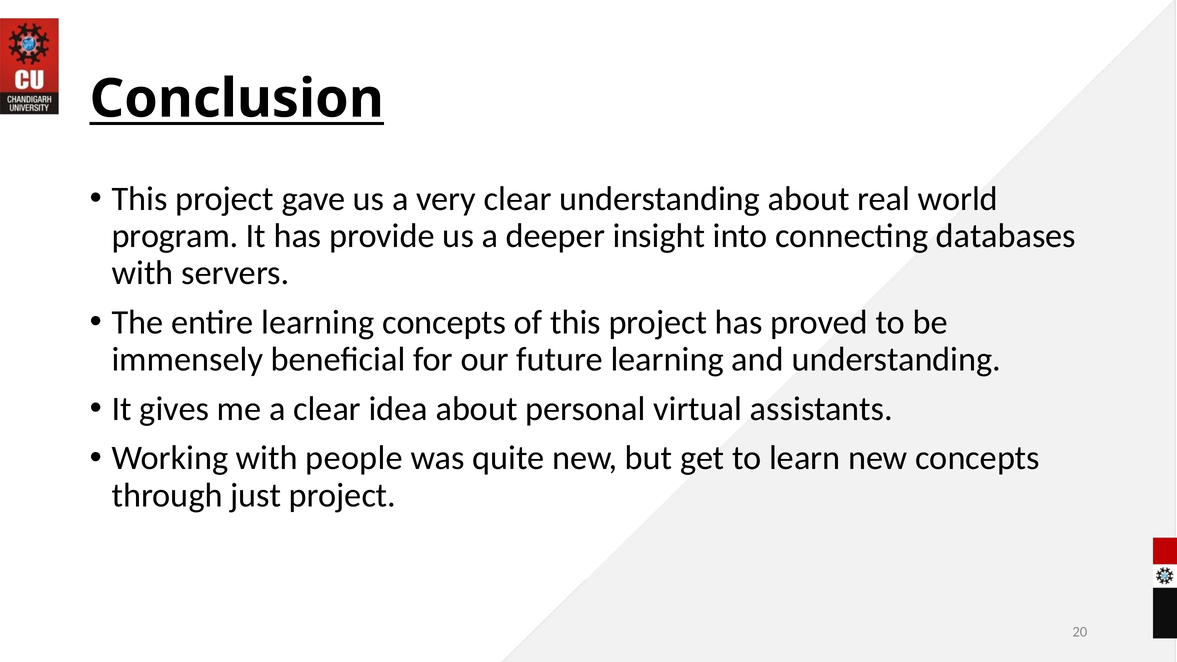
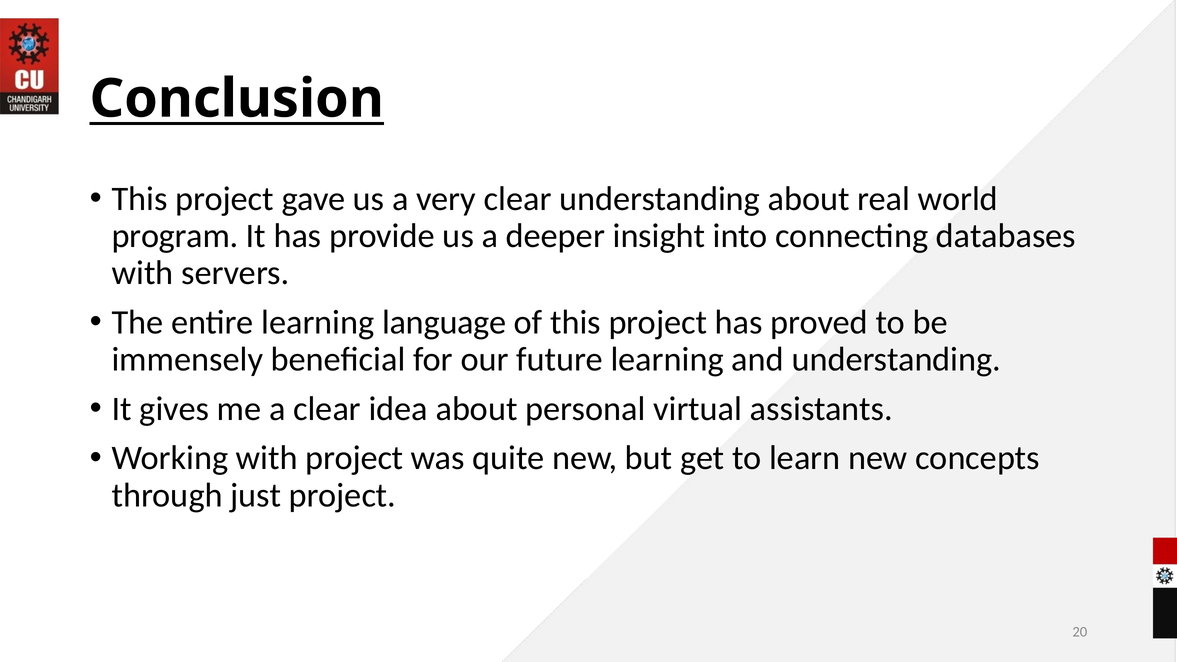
learning concepts: concepts -> language (444, 322)
with people: people -> project (354, 458)
